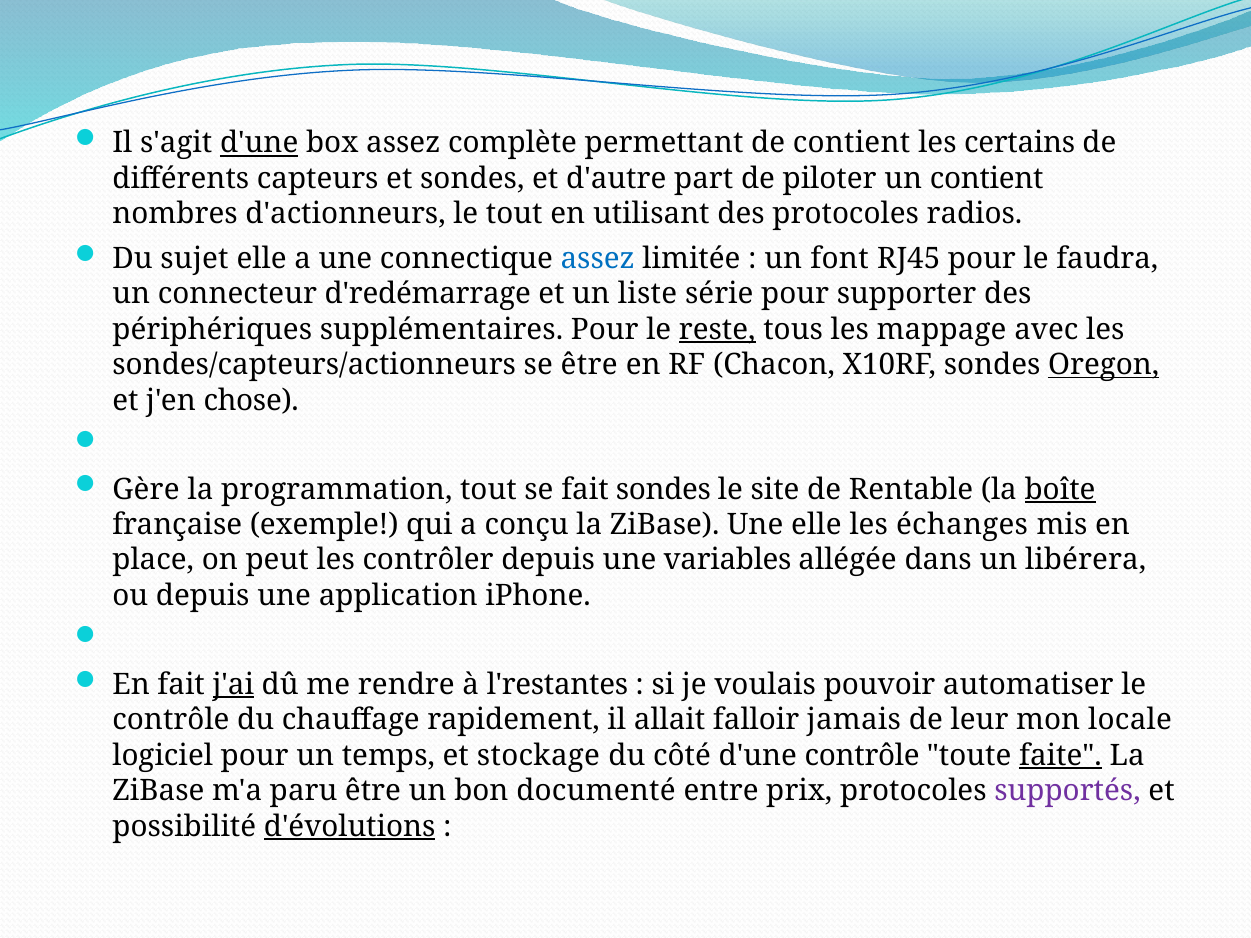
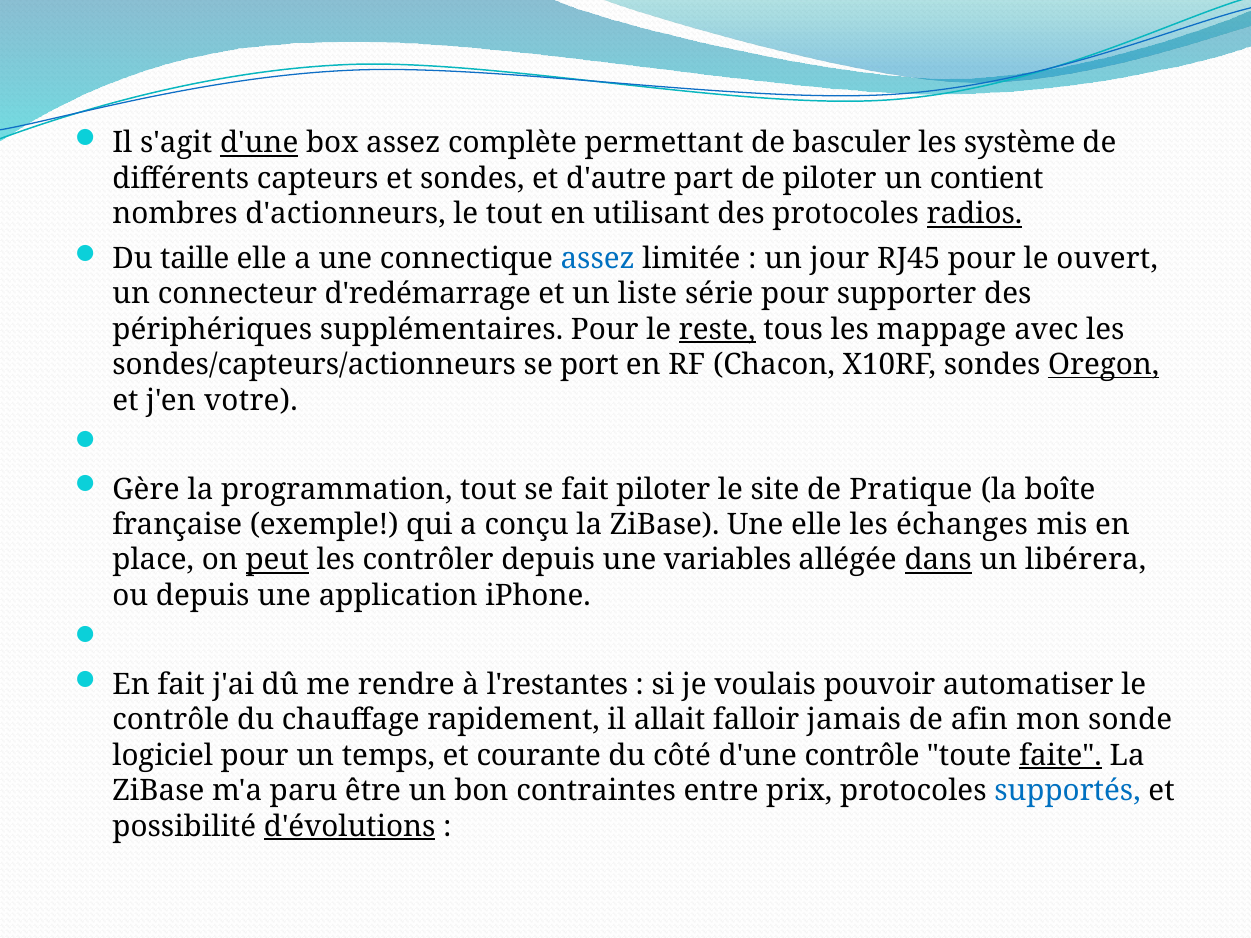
de contient: contient -> basculer (852, 143)
certains: certains -> système (1020, 143)
radios underline: none -> present (974, 214)
sujet: sujet -> taille (195, 259)
font: font -> jour (840, 259)
faudra: faudra -> ouvert (1107, 259)
se être: être -> port (589, 365)
chose: chose -> votre (251, 400)
fait sondes: sondes -> piloter (663, 489)
Rentable: Rentable -> Pratique (911, 489)
boîte underline: present -> none (1060, 489)
peut underline: none -> present (277, 560)
dans underline: none -> present (938, 560)
j'ai underline: present -> none (233, 685)
leur: leur -> afin (979, 720)
locale: locale -> sonde (1130, 720)
stockage: stockage -> courante (539, 756)
documenté: documenté -> contraintes (596, 791)
supportés colour: purple -> blue (1068, 791)
